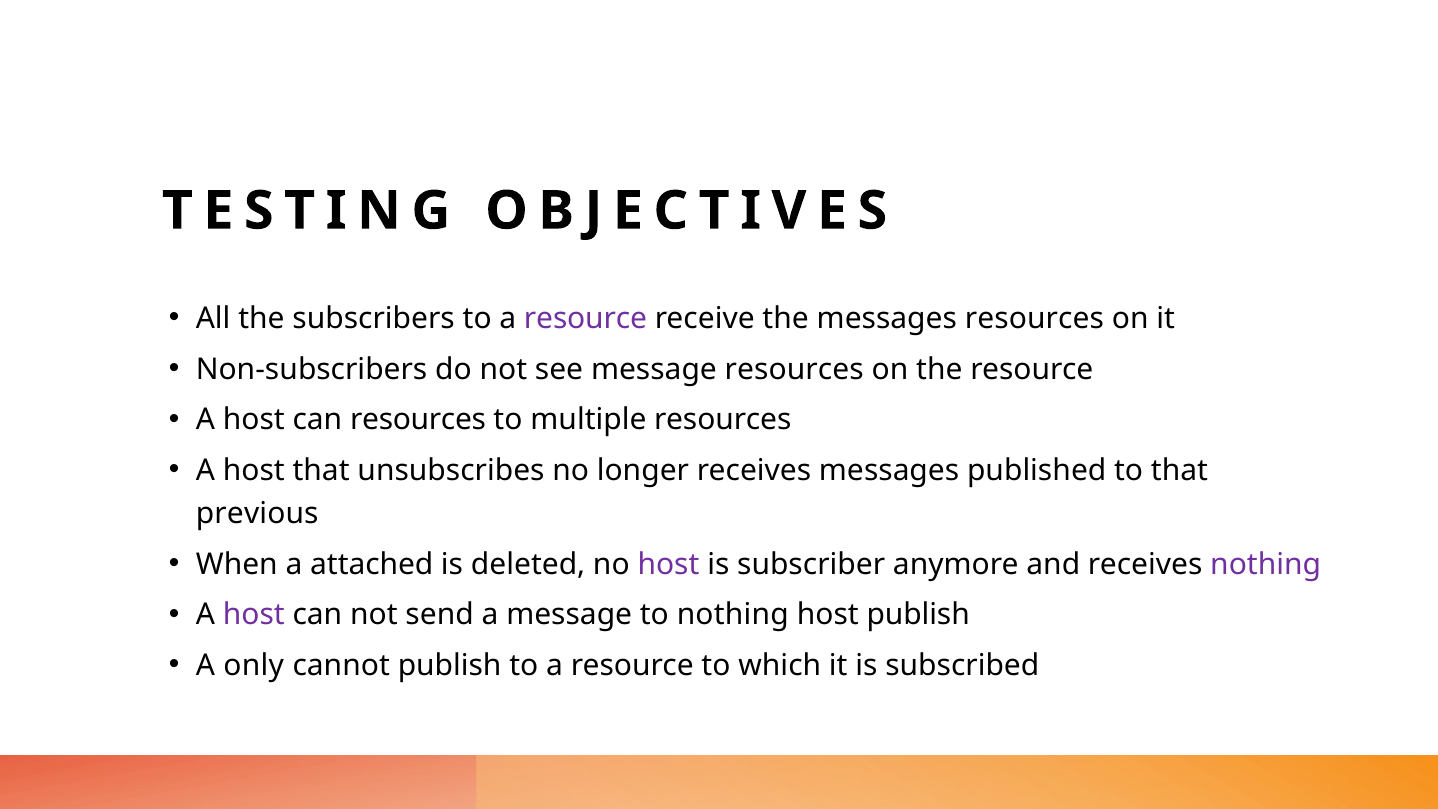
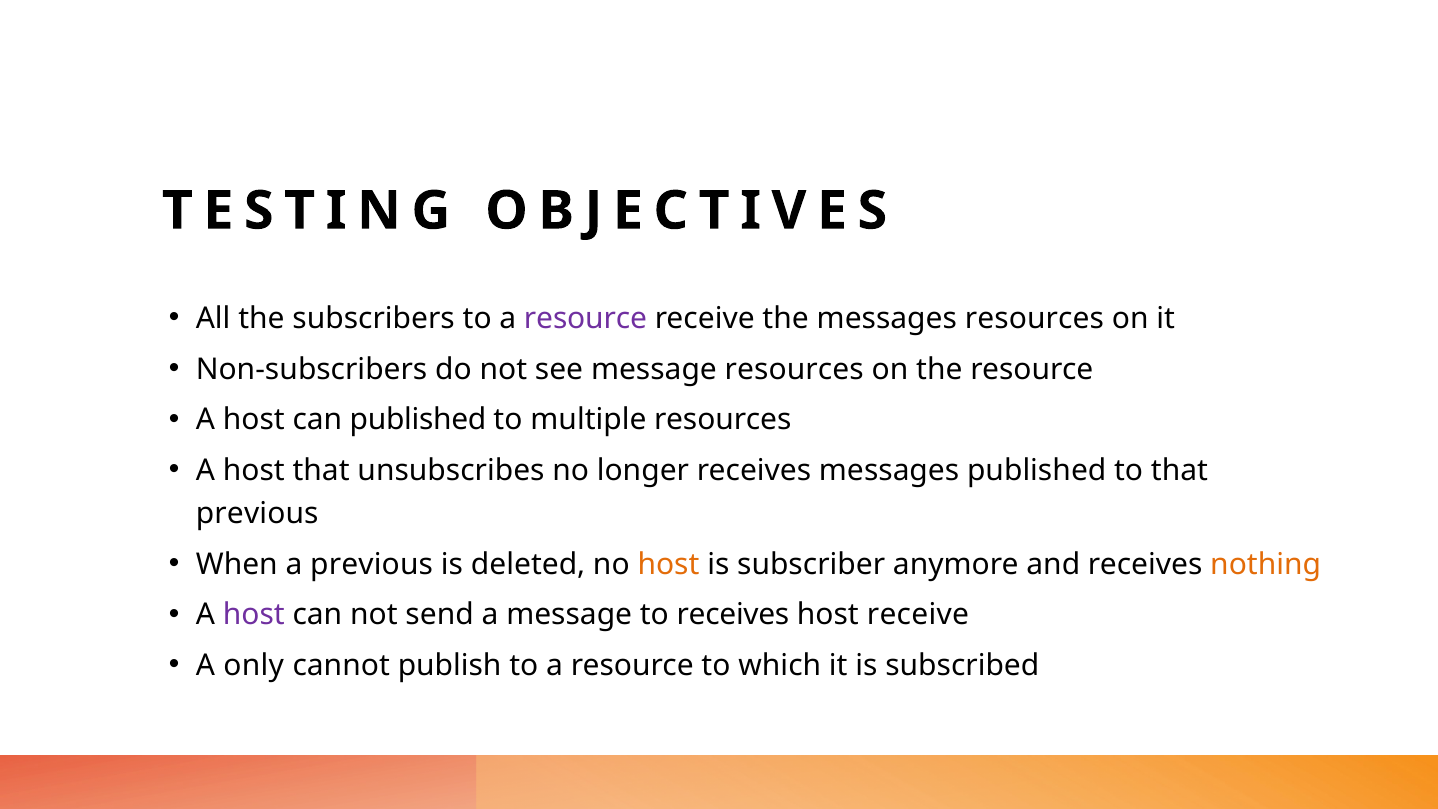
can resources: resources -> published (418, 420)
a attached: attached -> previous (372, 564)
host colour: purple -> orange (668, 564)
nothing colour: purple -> orange (1266, 564)
to nothing: nothing -> receives (733, 615)
host publish: publish -> receive (918, 615)
